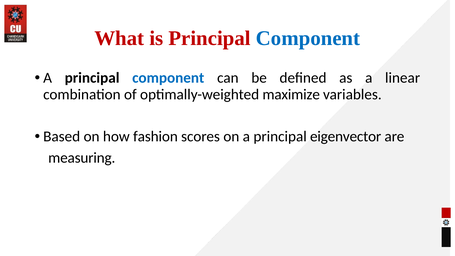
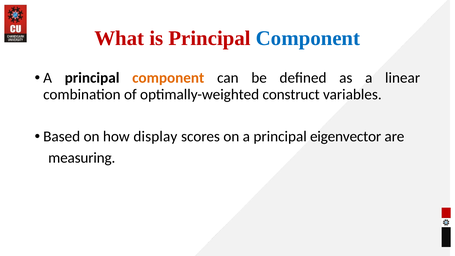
component colour: blue -> orange (168, 78)
maximize: maximize -> construct (291, 94)
fashion: fashion -> display (155, 137)
